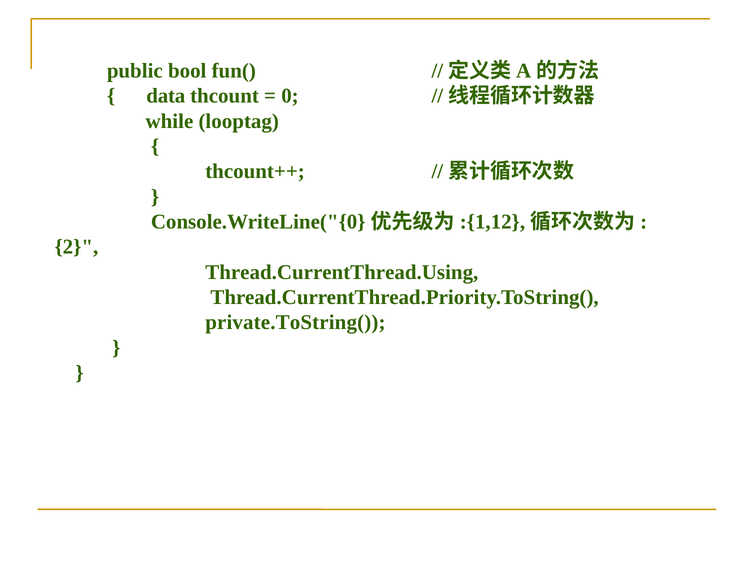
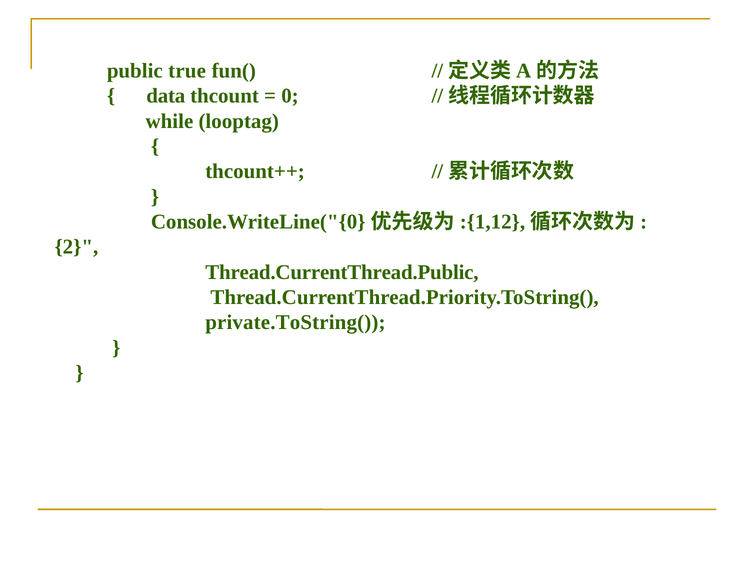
bool: bool -> true (187, 71)
Thread.CurrentThread.Using: Thread.CurrentThread.Using -> Thread.CurrentThread.Public (342, 272)
